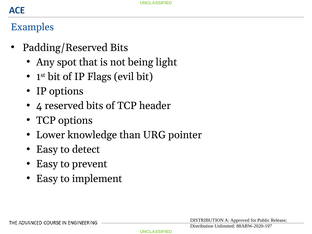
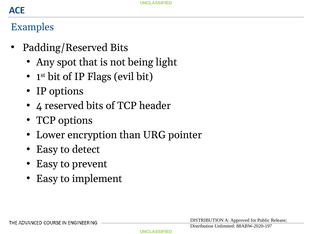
knowledge: knowledge -> encryption (92, 135)
